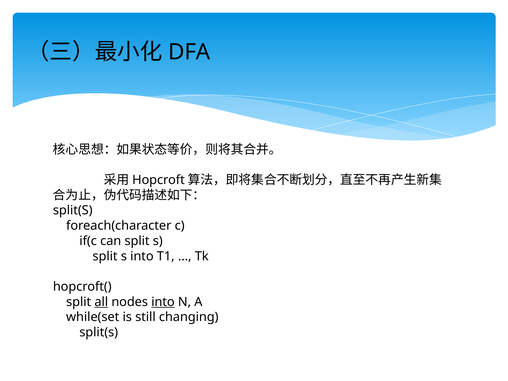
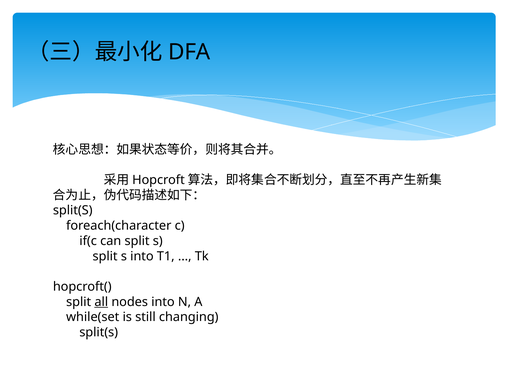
into underline: present -> none (163, 302)
